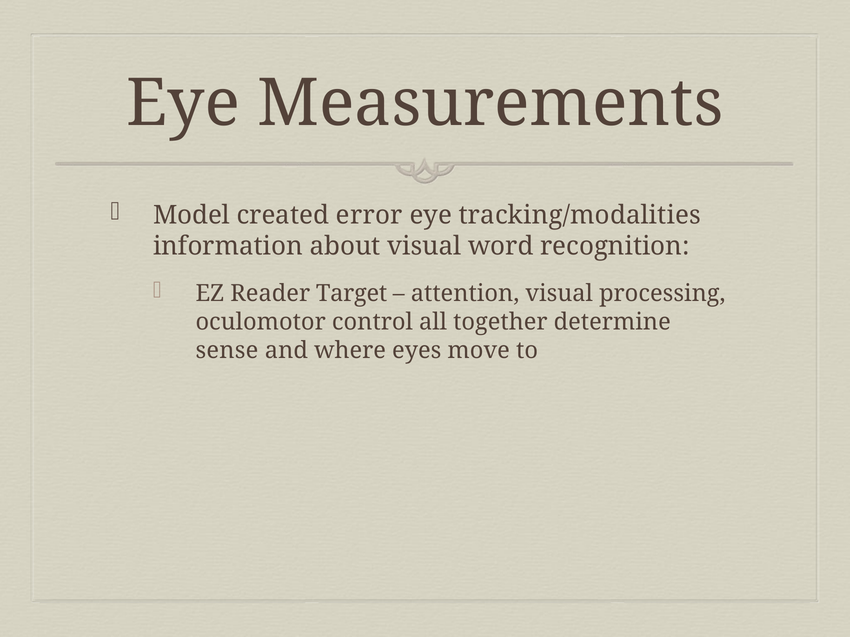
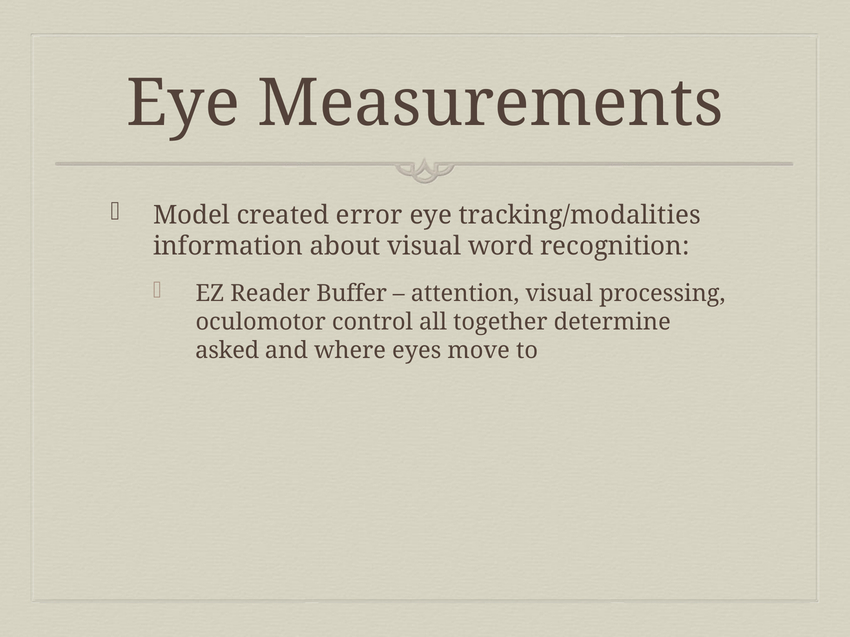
Target: Target -> Buffer (352, 294)
sense: sense -> asked (227, 351)
